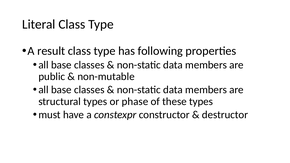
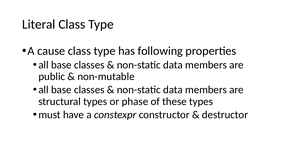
result: result -> cause (51, 51)
